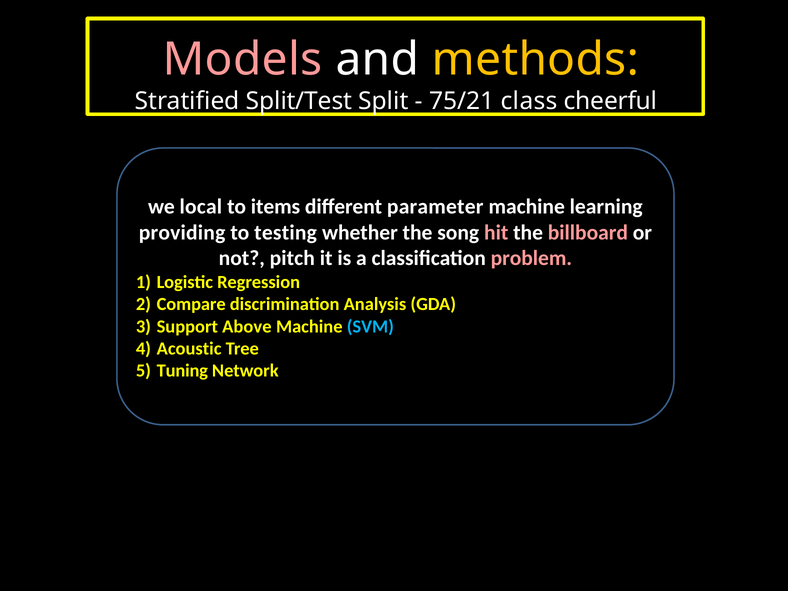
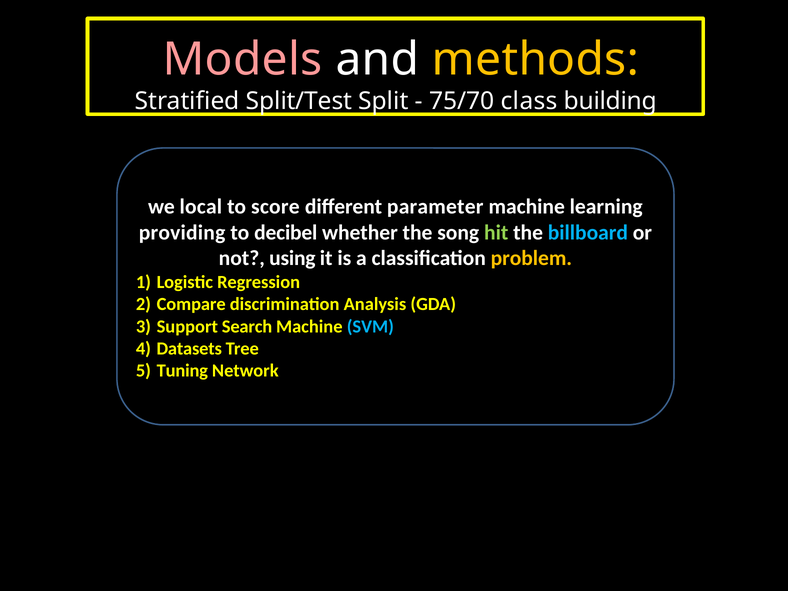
75/21: 75/21 -> 75/70 (462, 101)
cheerful: cheerful -> building (610, 101)
items: items -> score (275, 207)
testing: testing -> decibel (286, 232)
hit colour: pink -> light green (496, 232)
billboard colour: pink -> light blue (588, 232)
pitch: pitch -> using (292, 258)
problem colour: pink -> yellow (531, 258)
Above: Above -> Search (247, 326)
Acoustic: Acoustic -> Datasets (189, 349)
